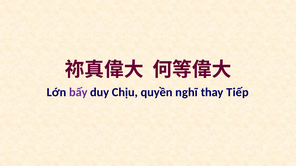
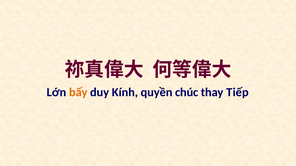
bấy colour: purple -> orange (78, 93)
Chịu: Chịu -> Kính (125, 93)
nghĩ: nghĩ -> chúc (187, 93)
